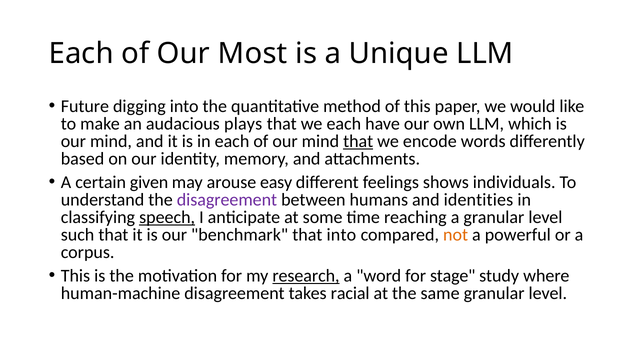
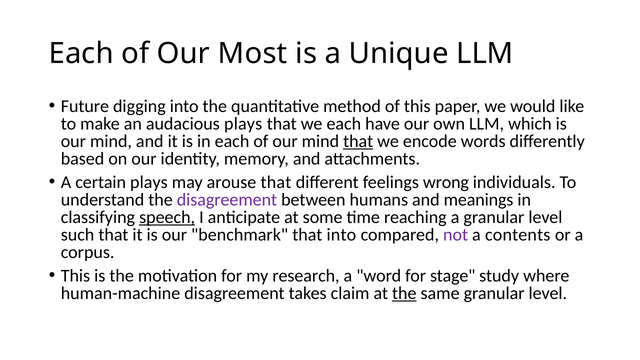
certain given: given -> plays (149, 182)
arouse easy: easy -> that (276, 182)
shows: shows -> wrong (446, 182)
identities: identities -> meanings (479, 200)
not colour: orange -> purple (456, 235)
powerful: powerful -> contents (518, 235)
research underline: present -> none (306, 276)
racial: racial -> claim (350, 293)
the underline: none -> present (404, 293)
